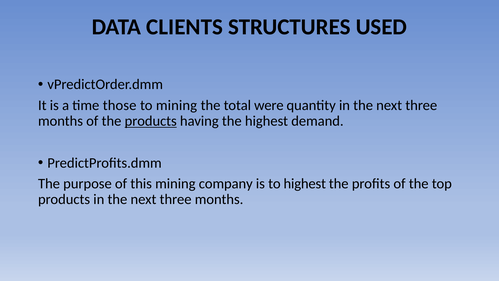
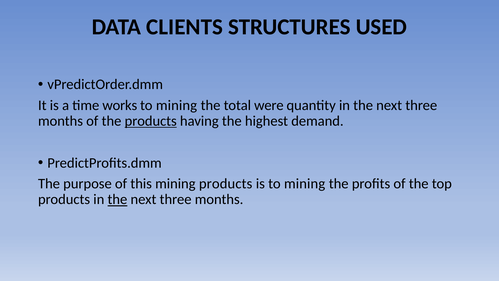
those: those -> works (120, 105)
mining company: company -> products (226, 184)
is to highest: highest -> mining (305, 184)
the underline: none -> present (117, 199)
